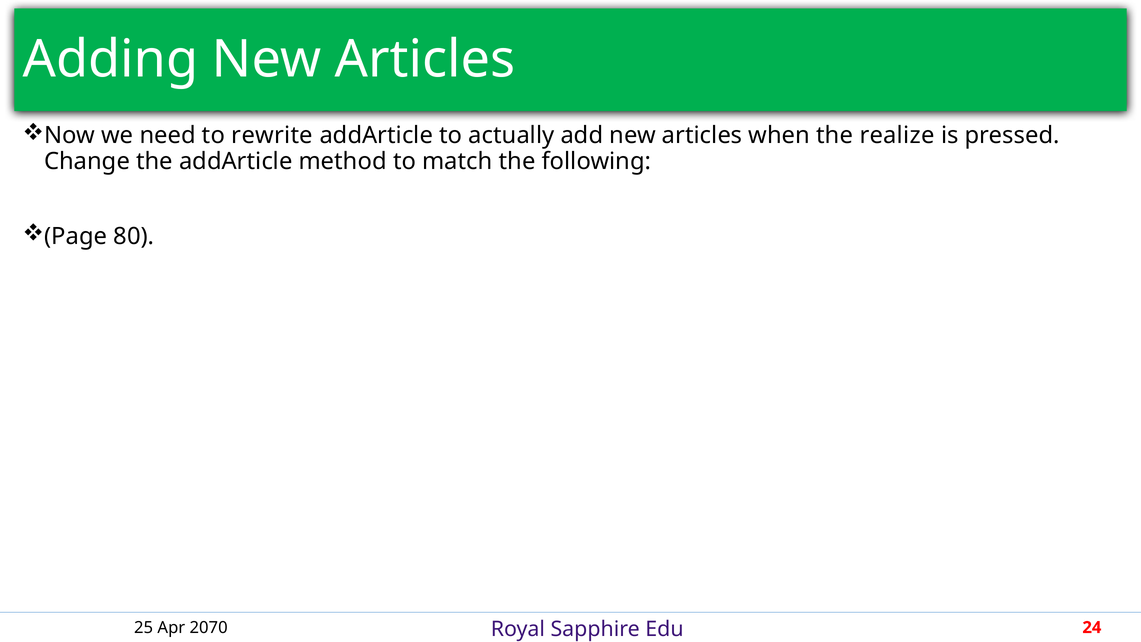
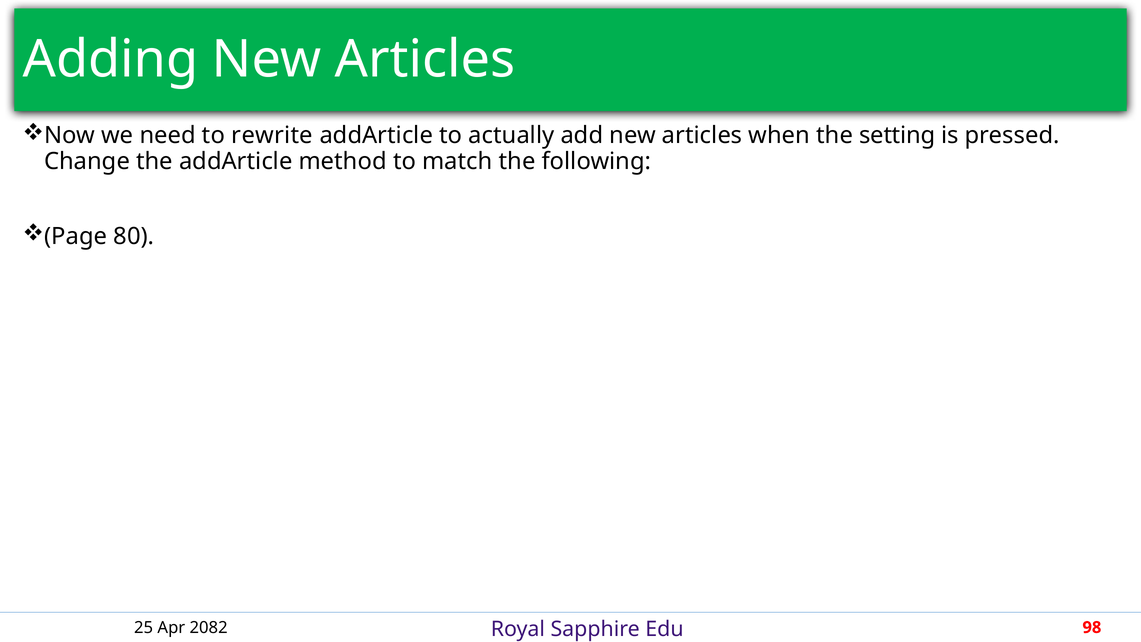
realize: realize -> setting (897, 136)
2070: 2070 -> 2082 (209, 627)
24: 24 -> 98 (1092, 627)
